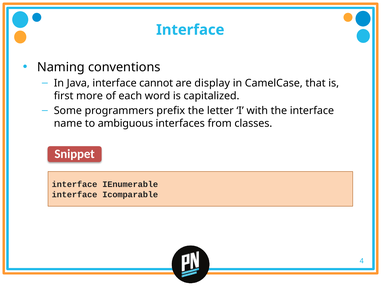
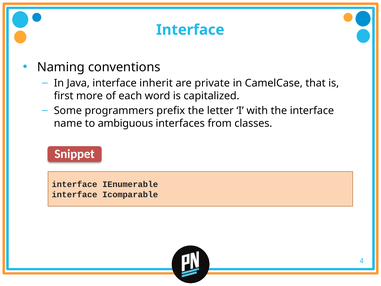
cannot: cannot -> inherit (156, 83)
display: display -> private (212, 83)
